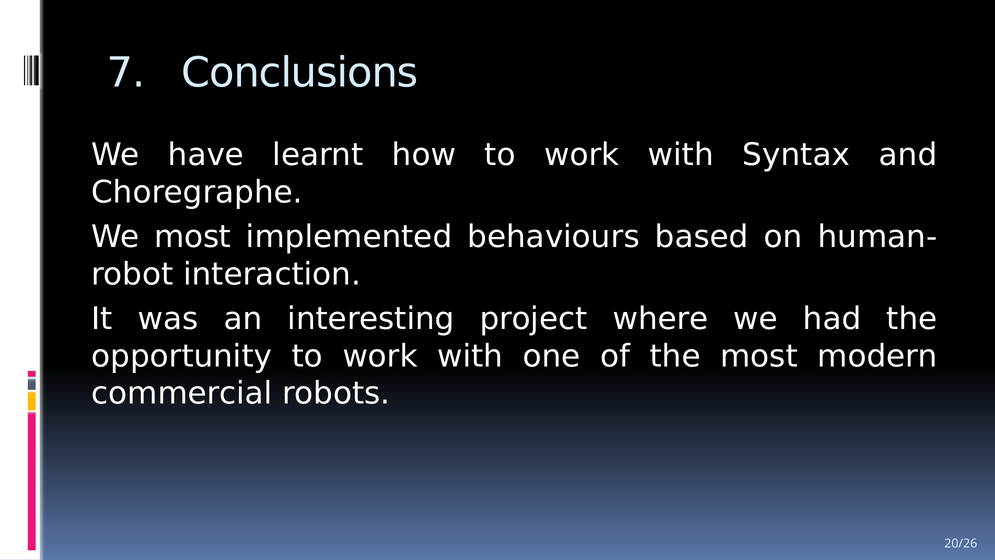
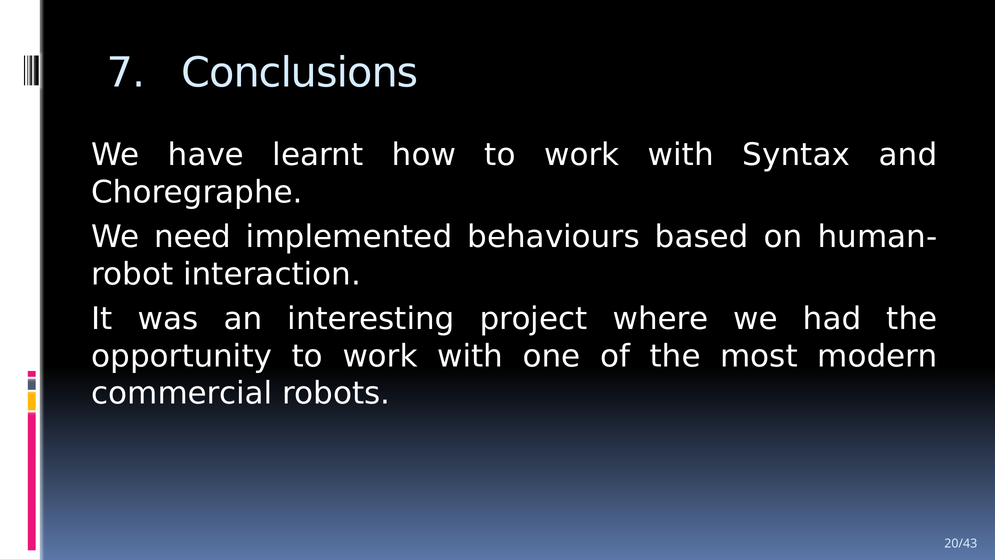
We most: most -> need (193, 237)
20/26: 20/26 -> 20/43 (961, 543)
